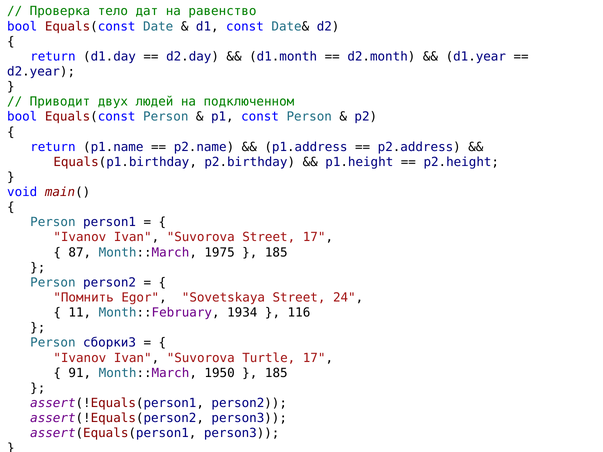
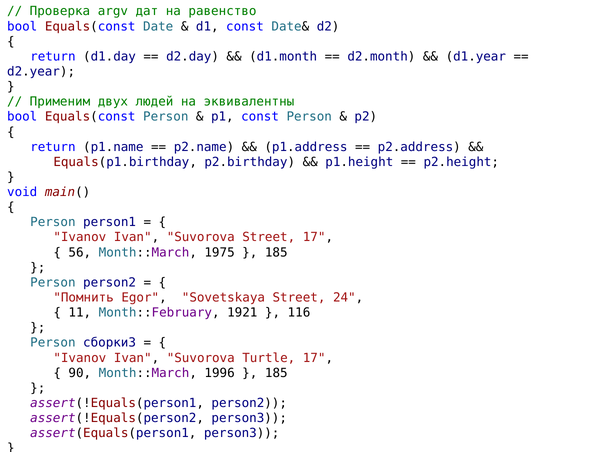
тело: тело -> argv (113, 11)
Приводит: Приводит -> Применим (60, 102)
подключенном: подключенном -> эквивалентны (249, 102)
87: 87 -> 56 (80, 253)
1934: 1934 -> 1921 (242, 313)
91: 91 -> 90 (80, 373)
1950: 1950 -> 1996 (220, 373)
